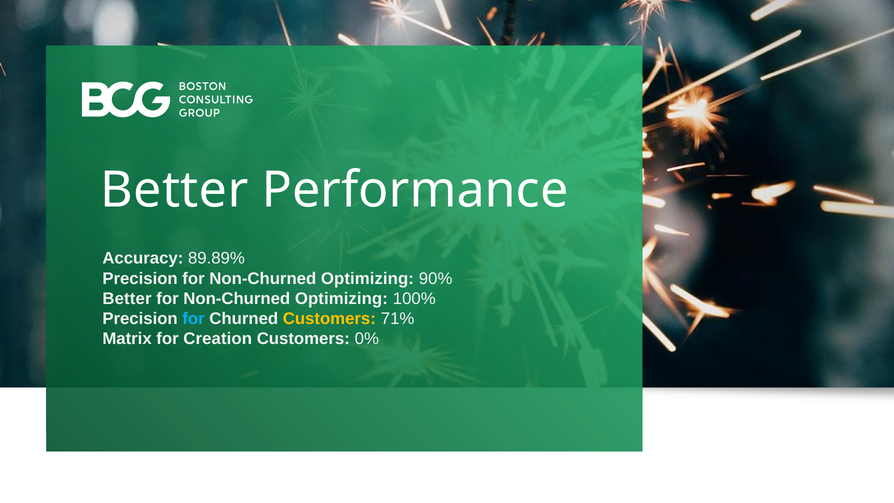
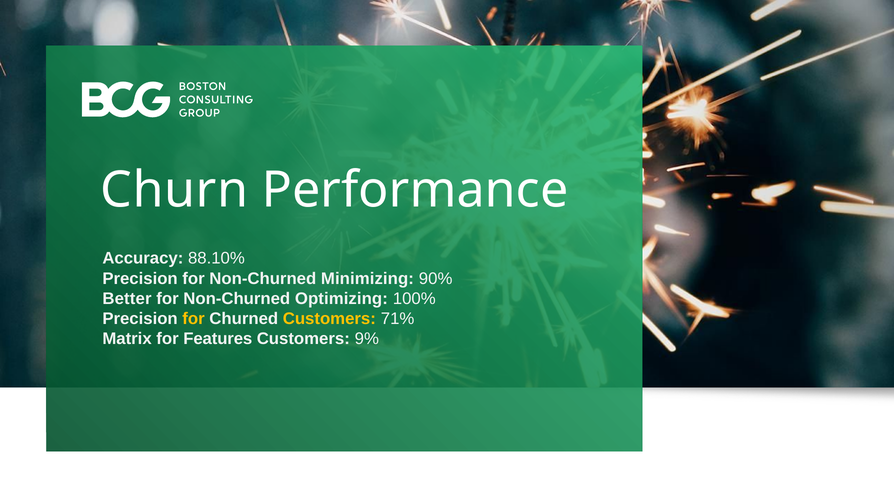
Better: Better -> Churn (174, 190)
89.89%: 89.89% -> 88.10% (216, 258)
Precision for Non-Churned Optimizing: Optimizing -> Minimizing (367, 278)
for colour: light blue -> yellow (193, 319)
Creation: Creation -> Features (218, 339)
0%: 0% -> 9% (367, 339)
